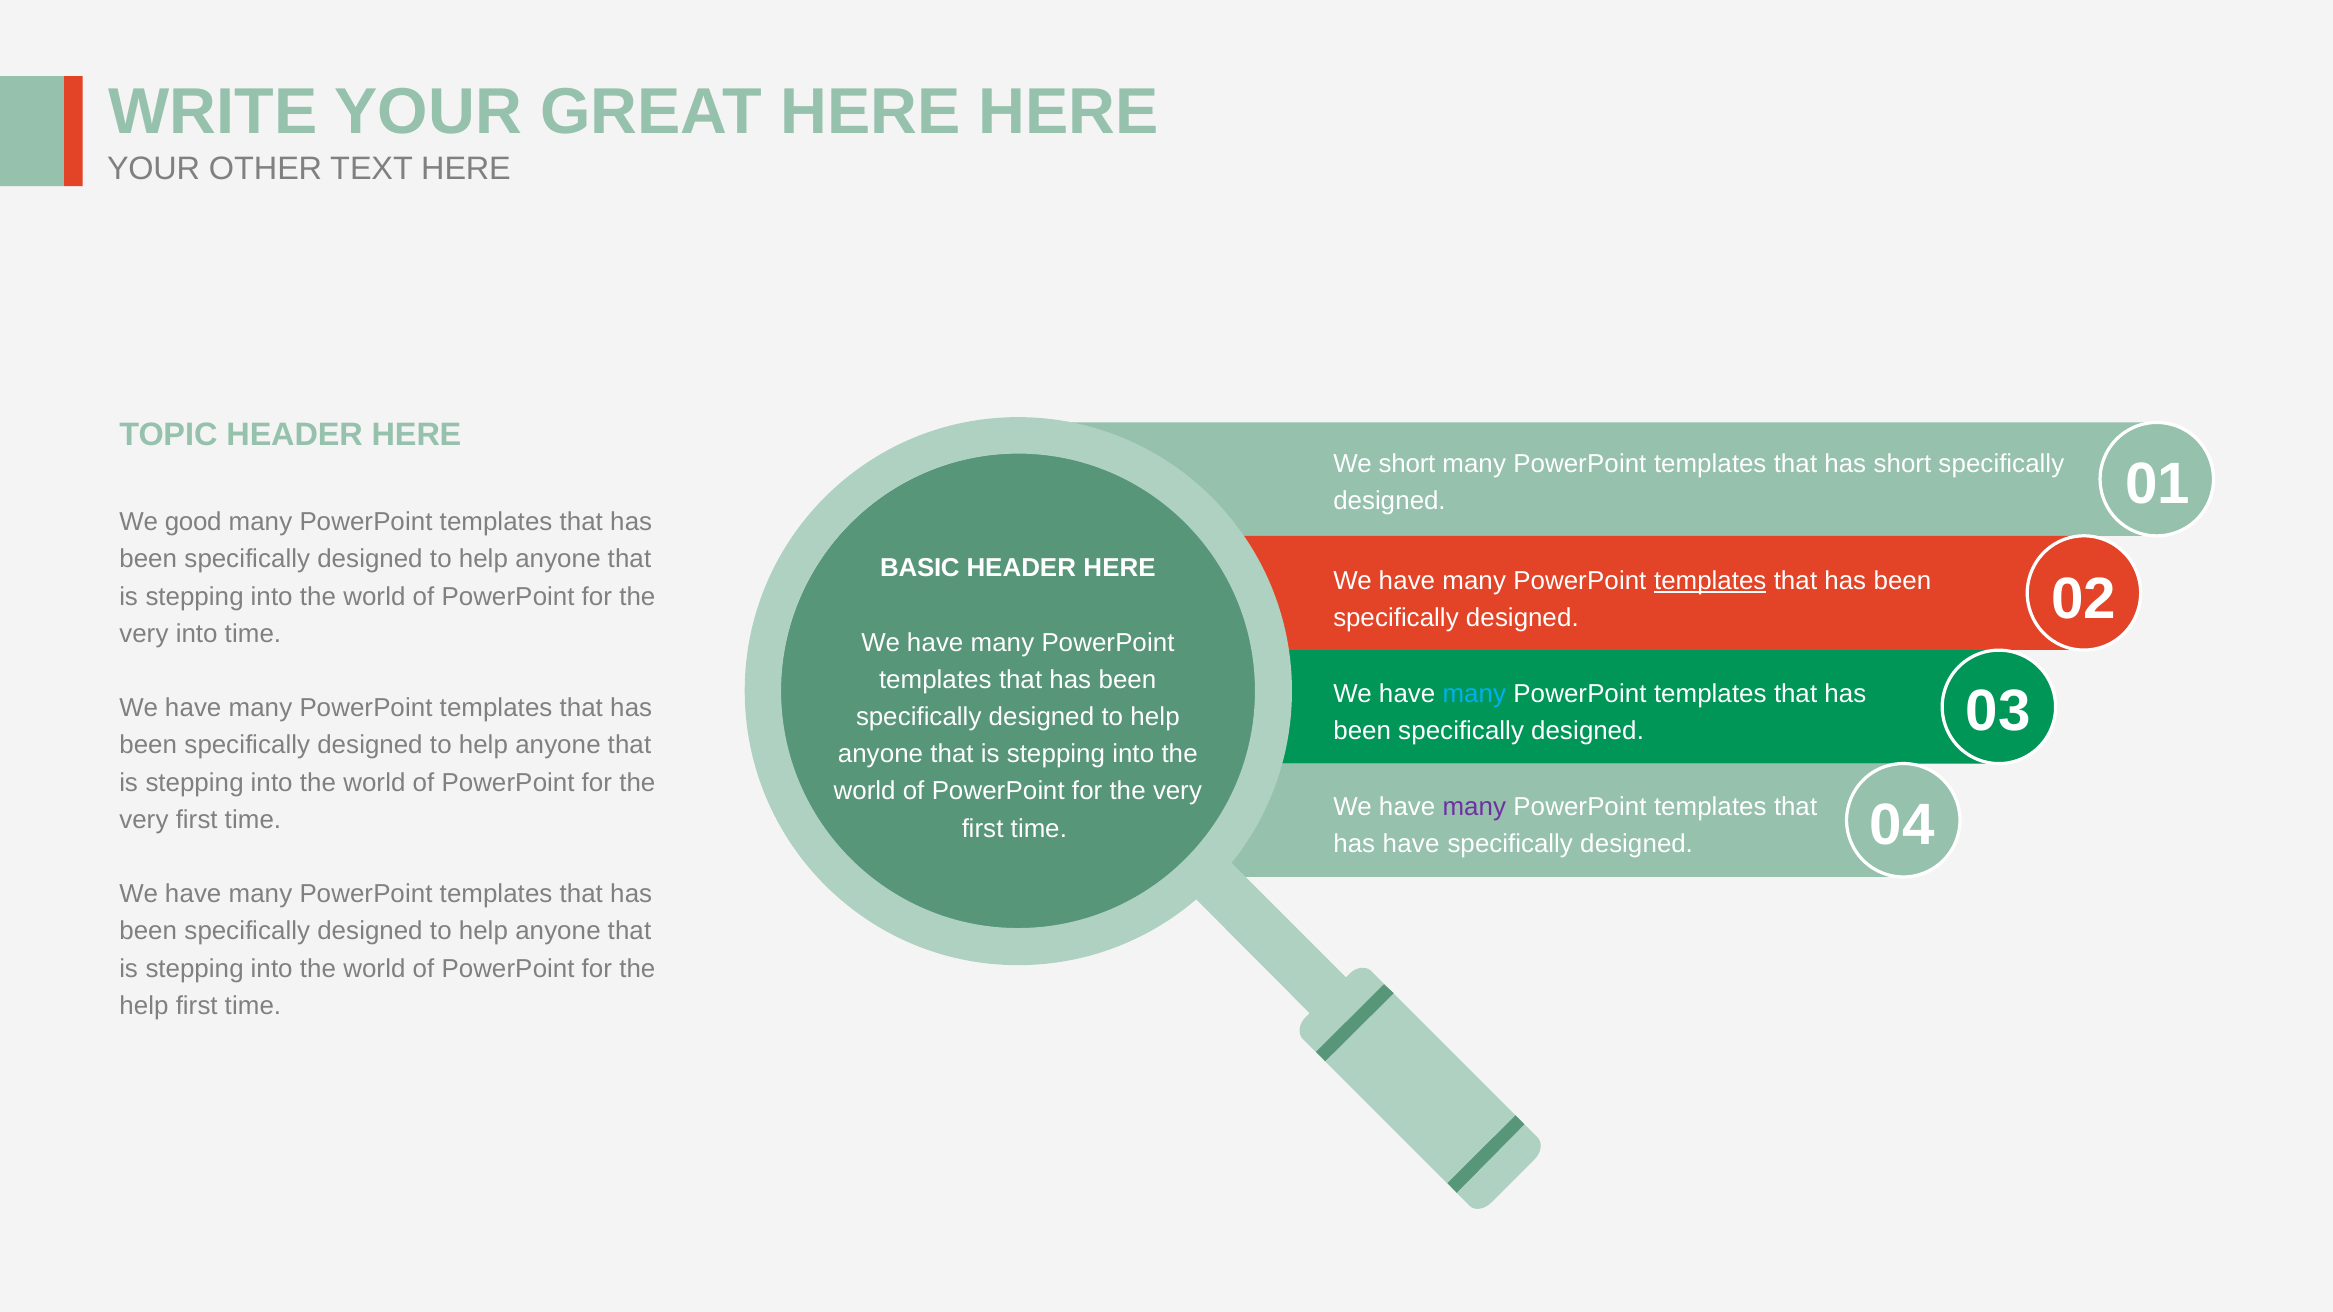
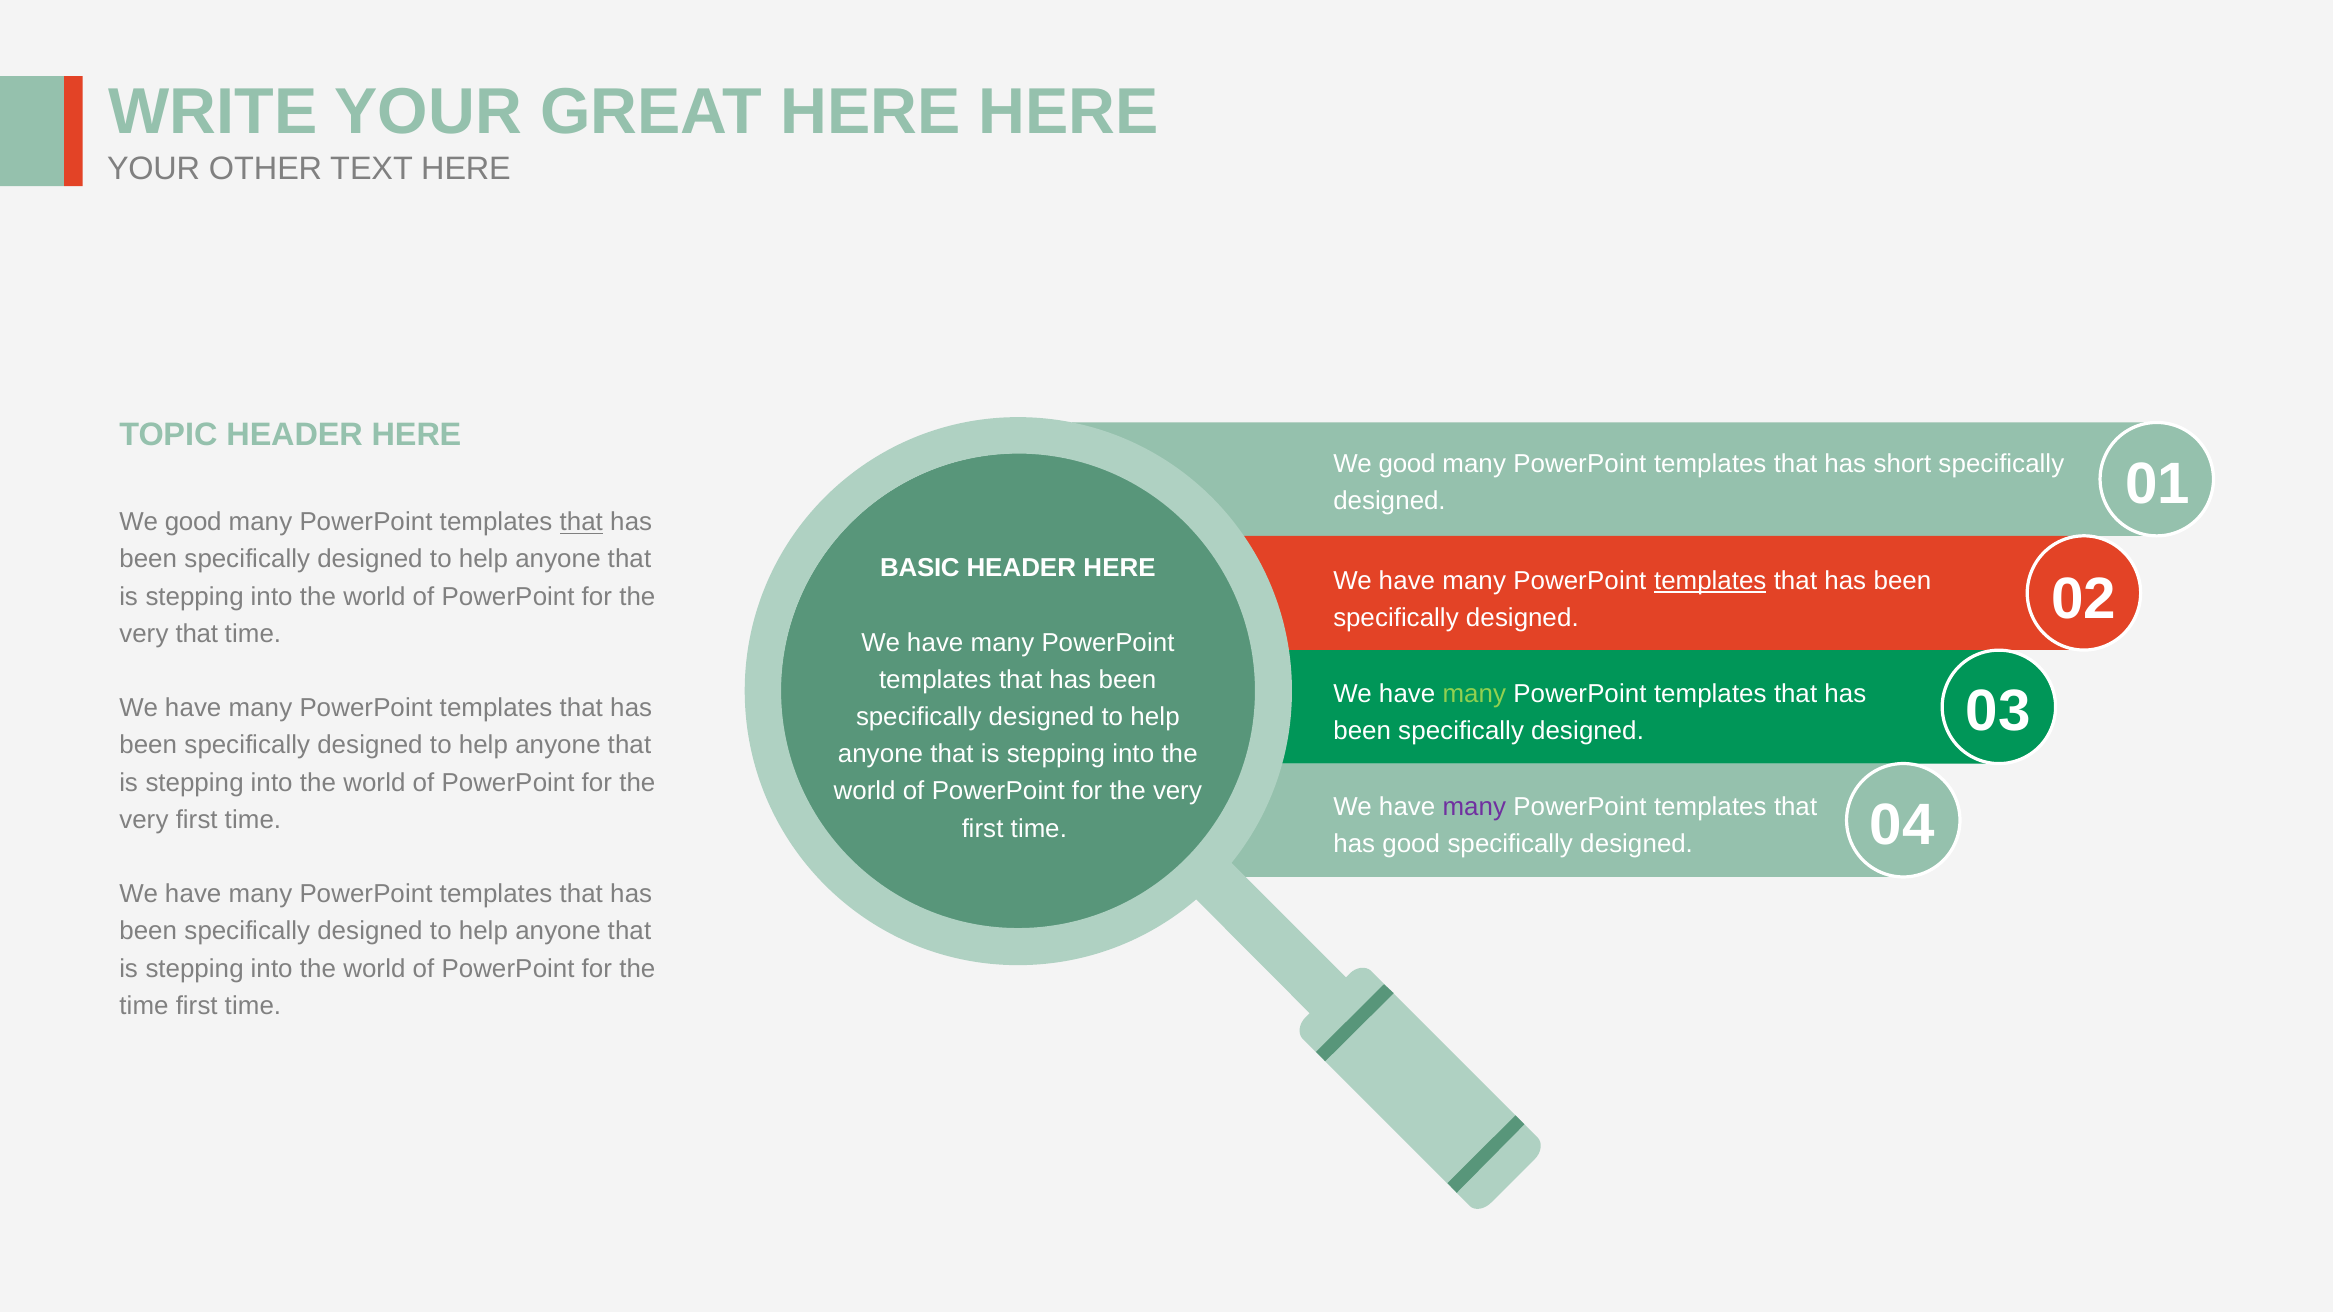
short: short -> good (1407, 464)
that underline: none -> present (581, 522)
very into: into -> that (197, 634)
many colour: light blue -> light green (1474, 694)
has have: have -> good (1411, 844)
help: help -> time (144, 1006)
